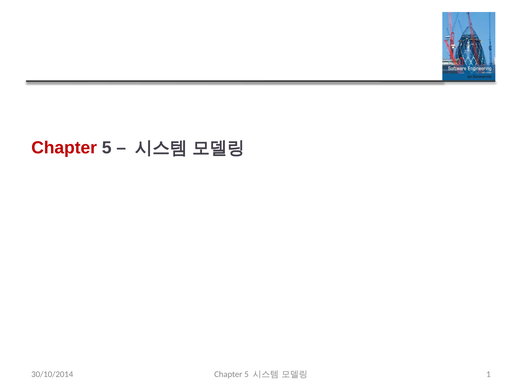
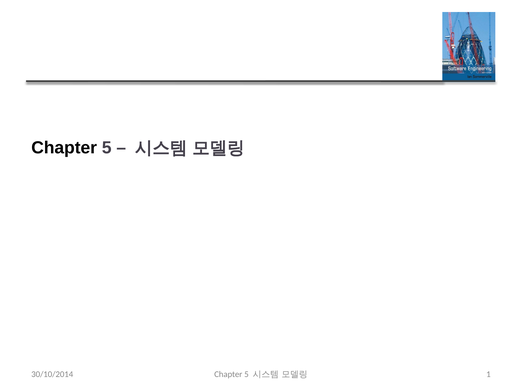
Chapter colour: red -> black (64, 148)
